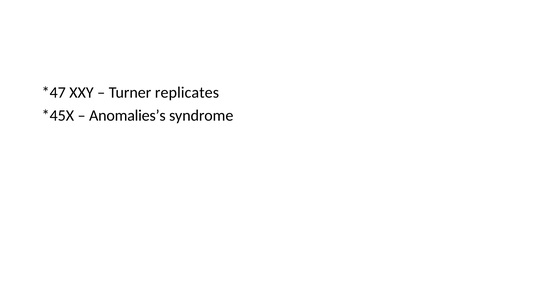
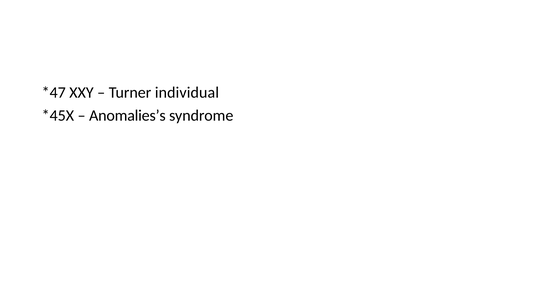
replicates: replicates -> individual (187, 92)
